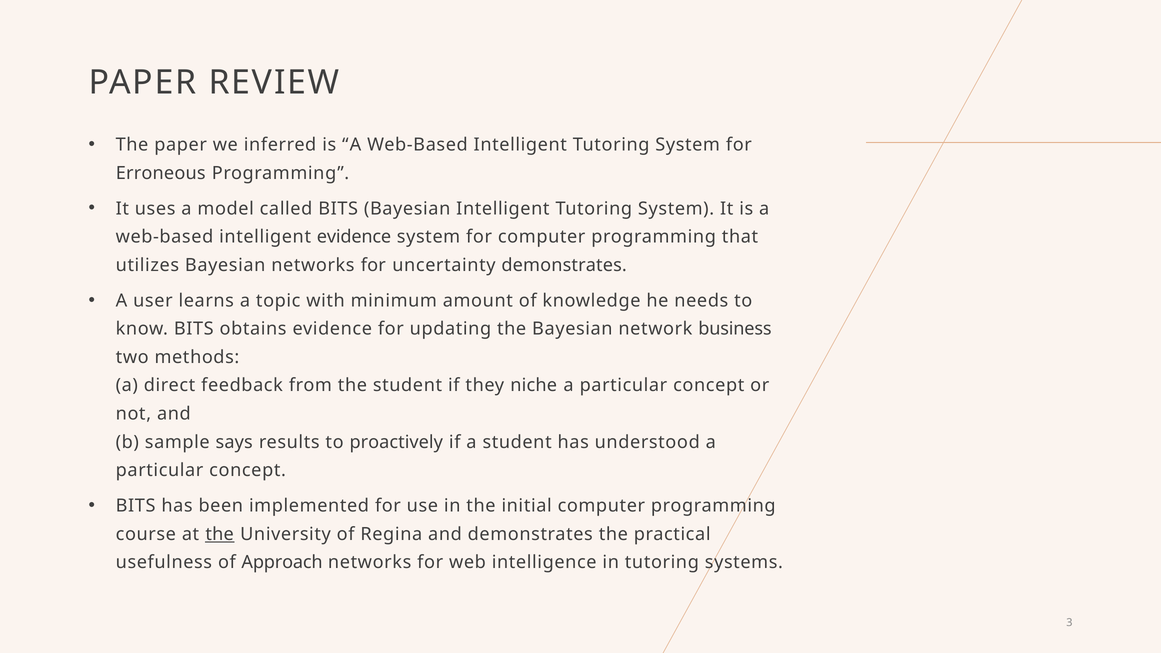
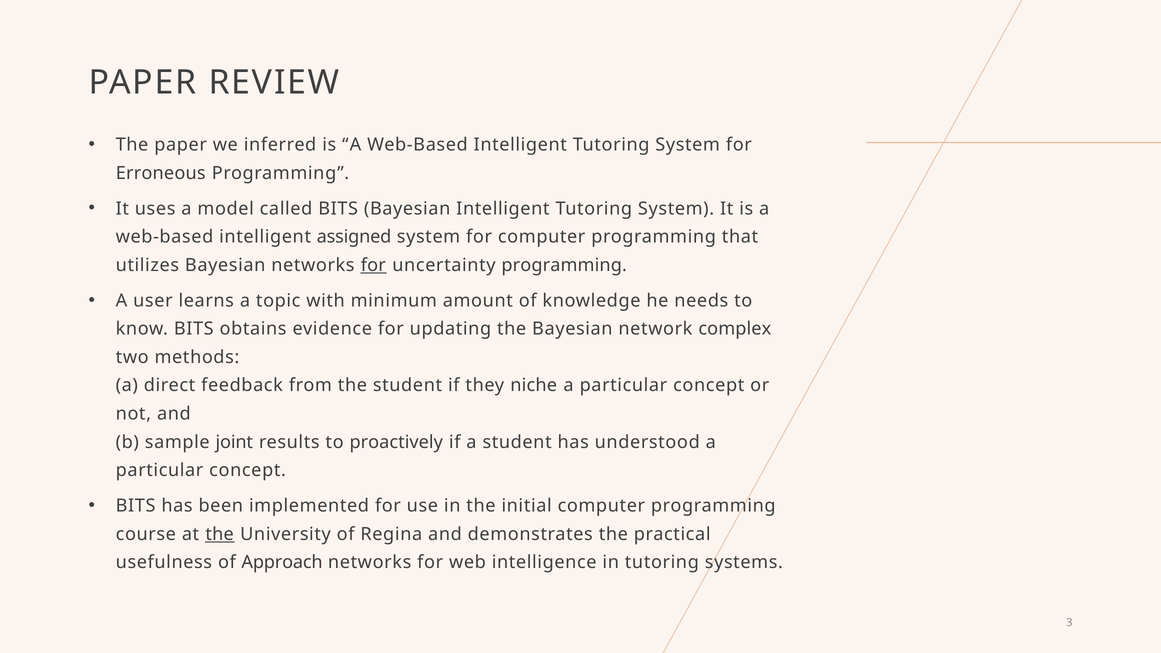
intelligent evidence: evidence -> assigned (354, 237)
for underline: none -> present (373, 265)
uncertainty demonstrates: demonstrates -> programming (564, 265)
business: business -> complex (735, 329)
says: says -> joint (234, 442)
